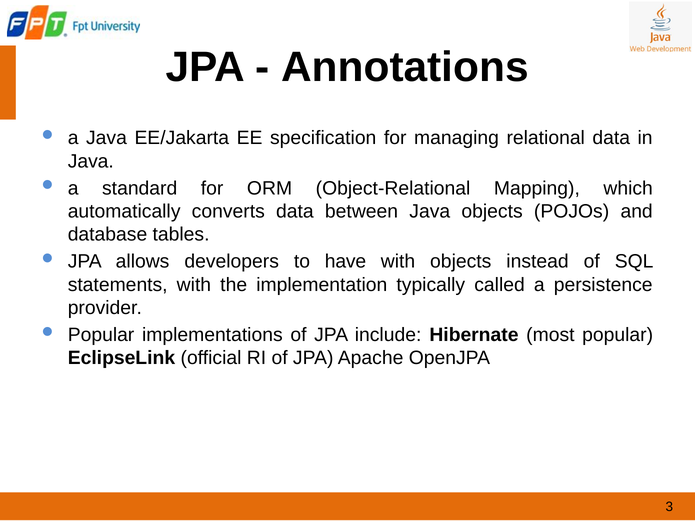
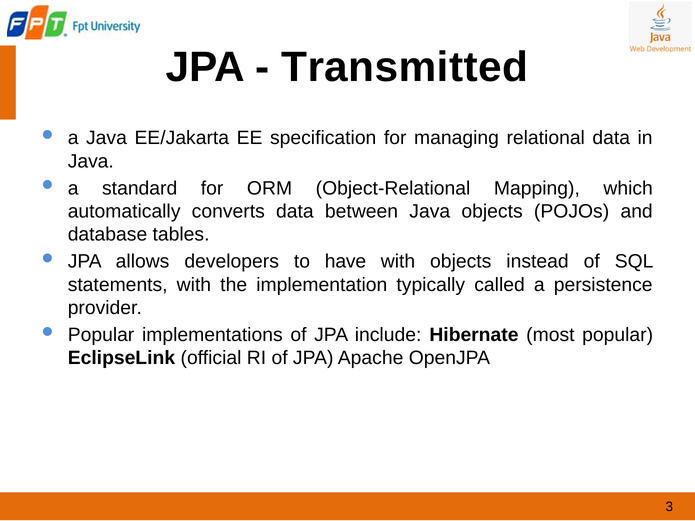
Annotations: Annotations -> Transmitted (405, 67)
